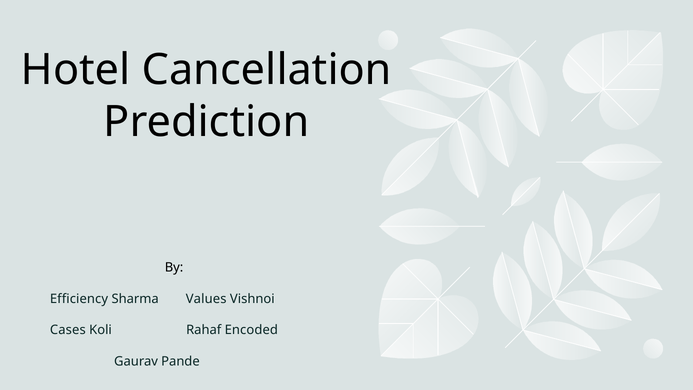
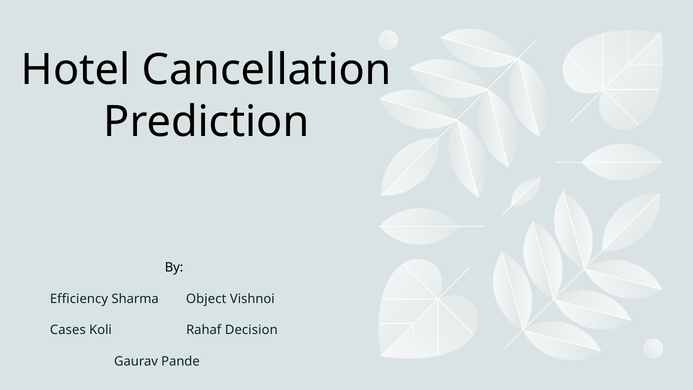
Values: Values -> Object (206, 299)
Encoded: Encoded -> Decision (251, 330)
